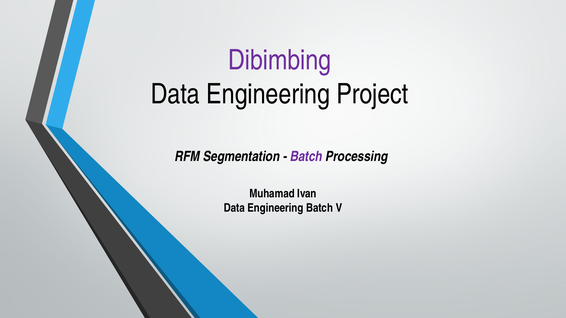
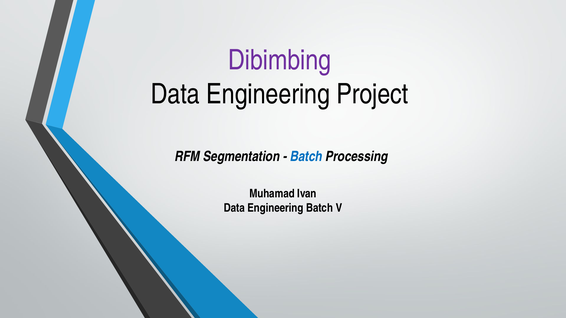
Batch colour: purple -> blue (306, 157)
